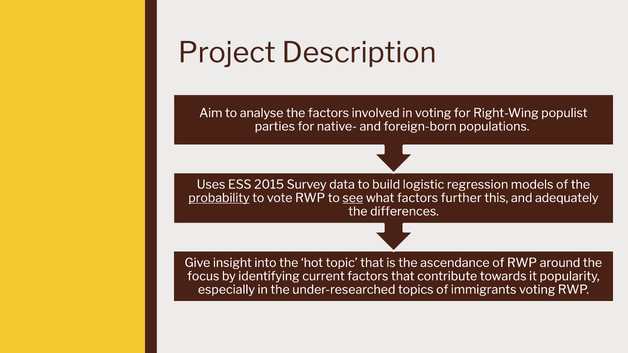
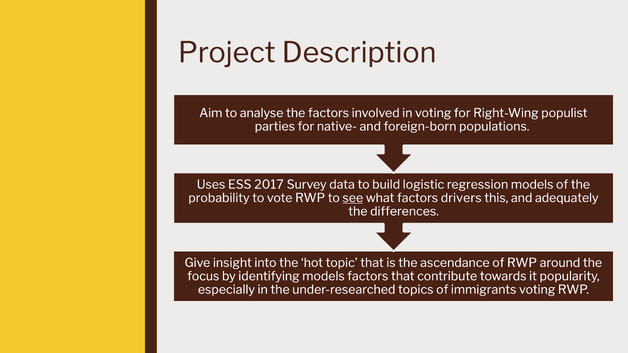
2015: 2015 -> 2017 (269, 185)
probability underline: present -> none (219, 198)
further: further -> drivers (461, 198)
identifying current: current -> models (323, 276)
